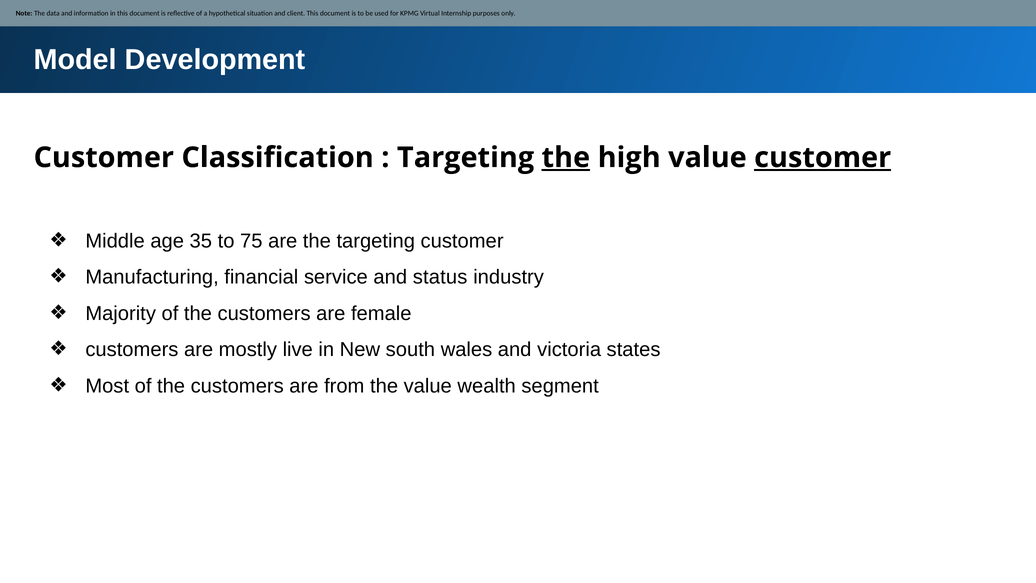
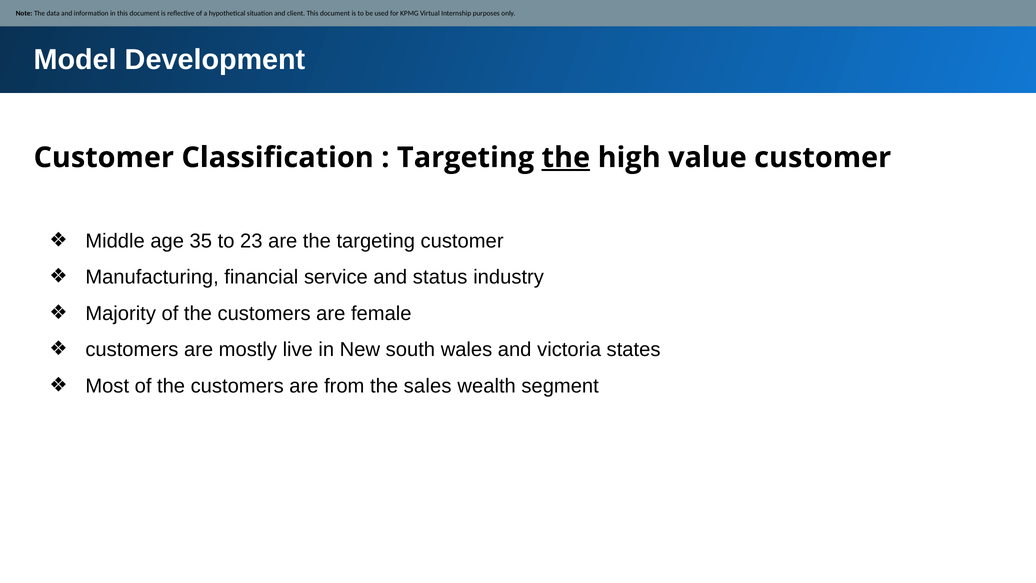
customer underline: present -> none (823, 158)
75: 75 -> 23 (251, 241)
the value: value -> sales (428, 386)
